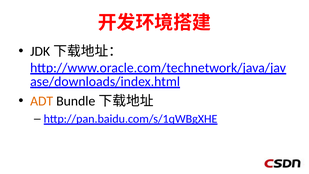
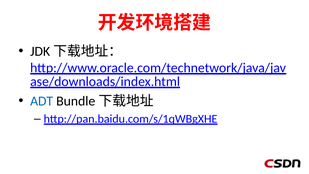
ADT colour: orange -> blue (42, 101)
